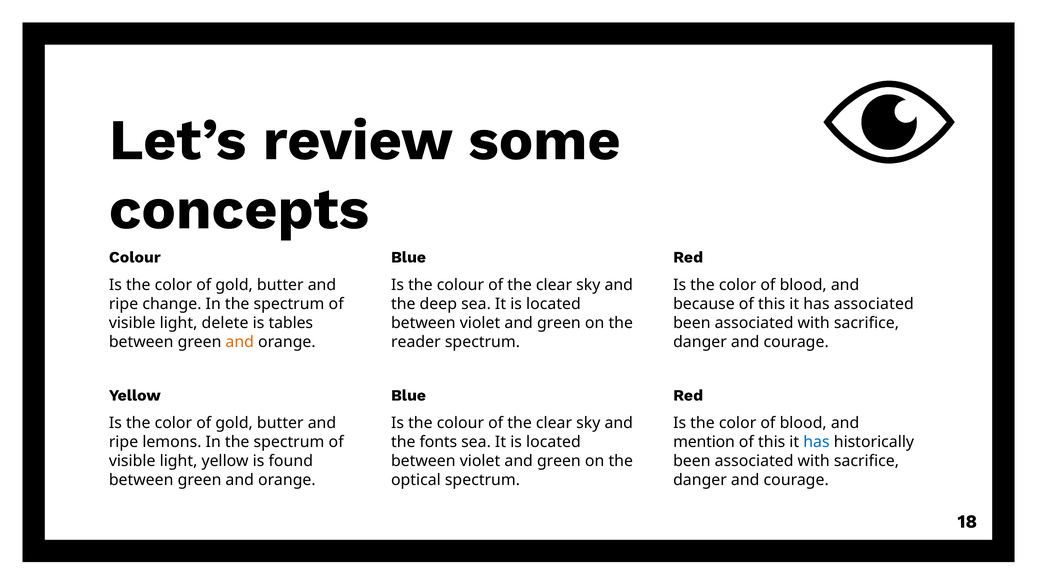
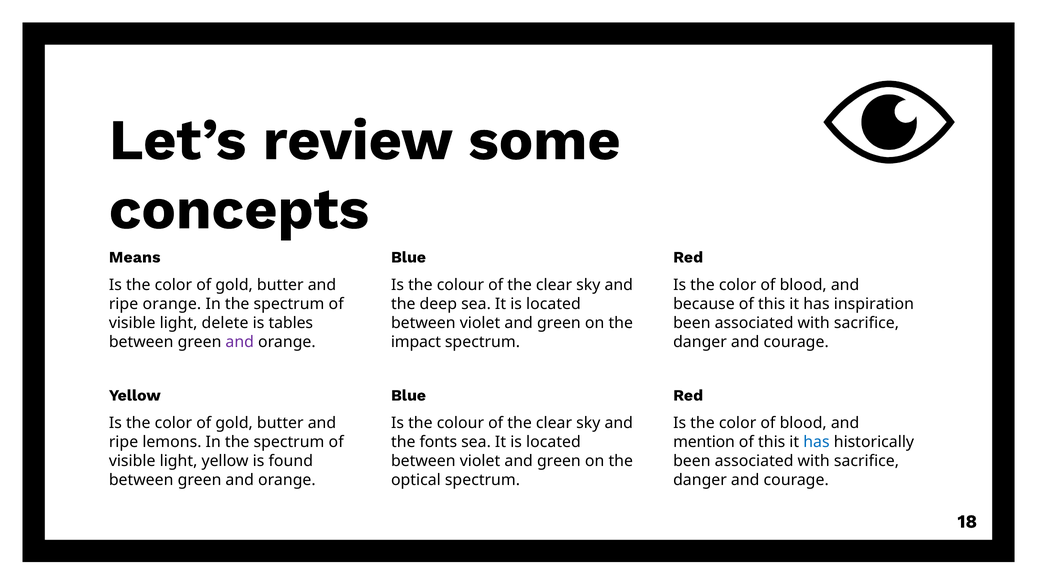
Colour: Colour -> Means (135, 257)
ripe change: change -> orange (172, 304)
has associated: associated -> inspiration (874, 304)
and colour: orange -> purple (240, 342)
reader: reader -> impact (416, 342)
